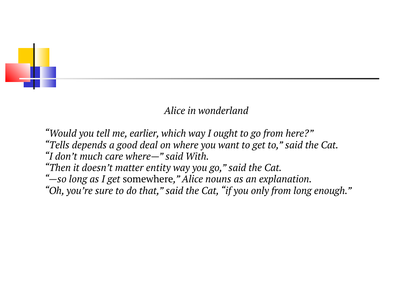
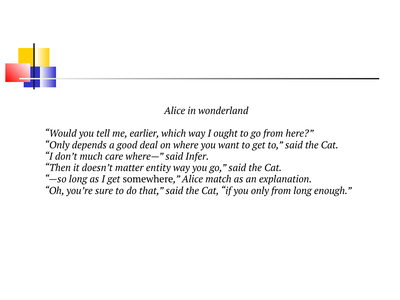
Tells: Tells -> Only (57, 145)
With: With -> Infer (197, 156)
nouns: nouns -> match (218, 179)
